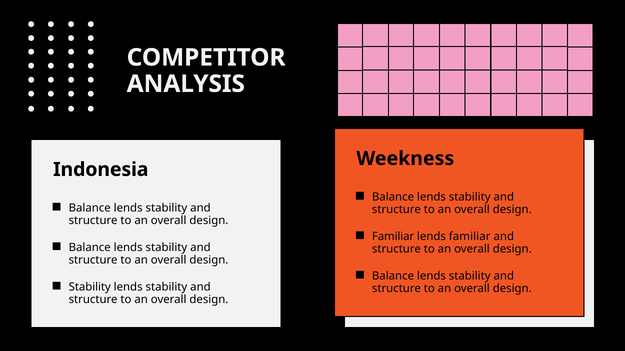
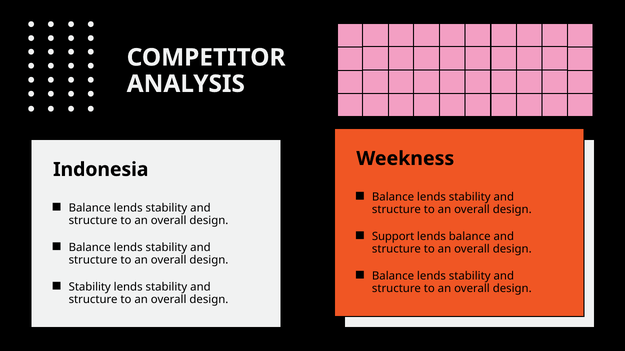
Familiar: Familiar -> Support (393, 237)
lends familiar: familiar -> balance (470, 237)
